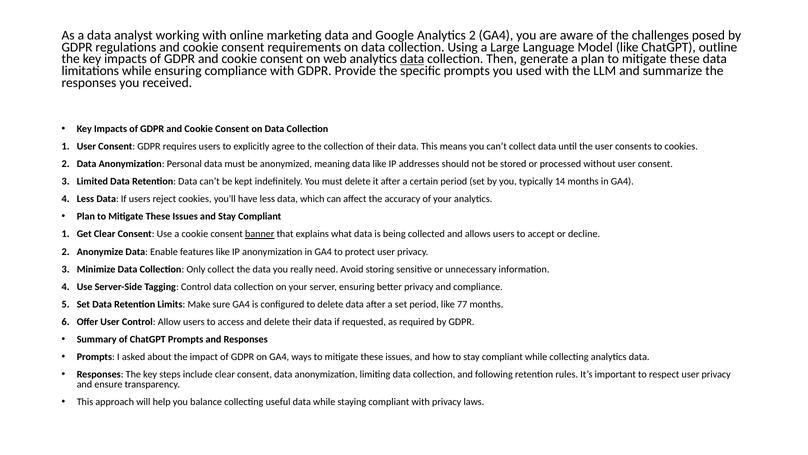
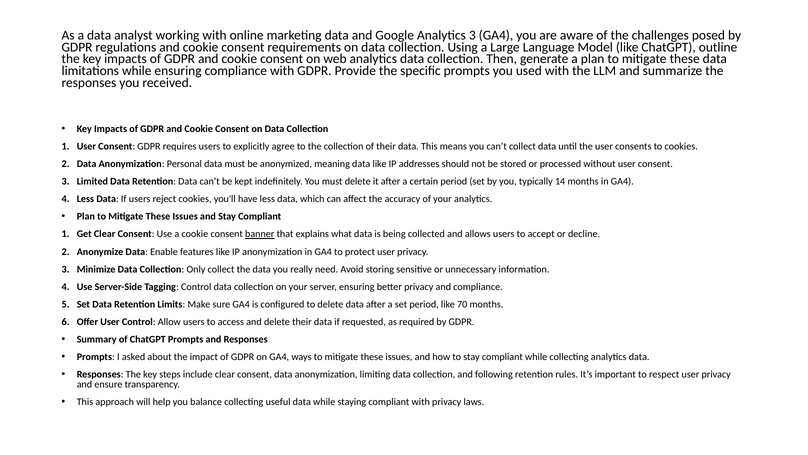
Analytics 2: 2 -> 3 (472, 35)
data underline: present -> none (412, 59)
77: 77 -> 70 (462, 304)
